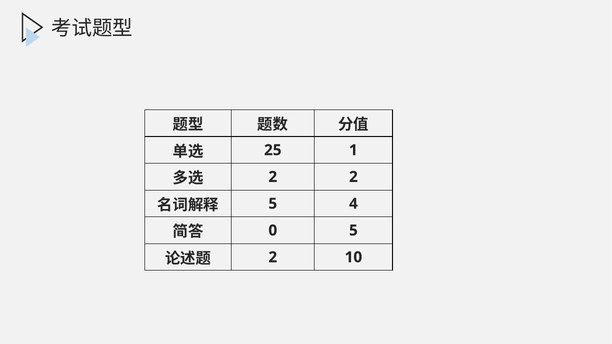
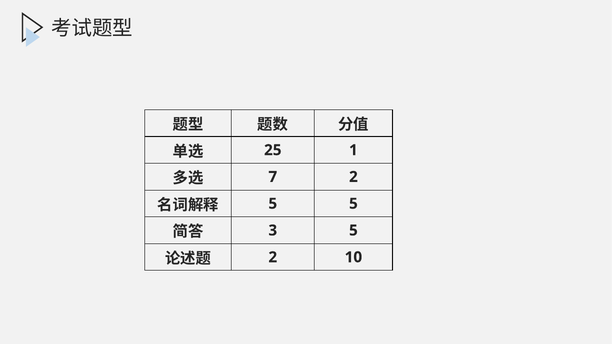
2: 2 -> 7 (273, 177)
5 4: 4 -> 5 (353, 204)
0: 0 -> 3 (273, 231)
